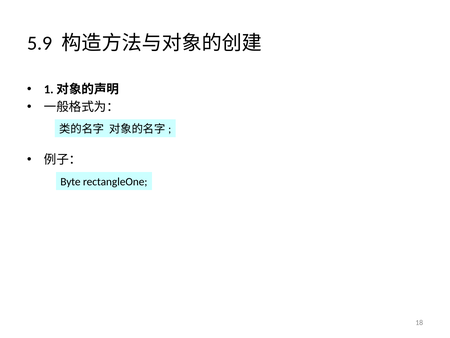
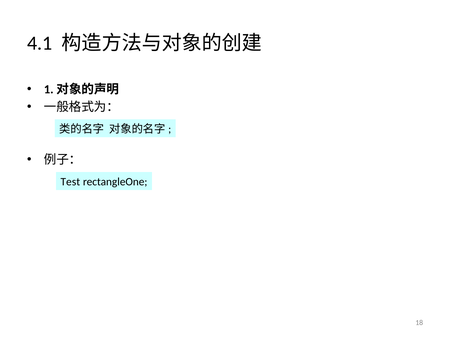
5.9: 5.9 -> 4.1 (40, 43)
Byte: Byte -> Test (70, 182)
